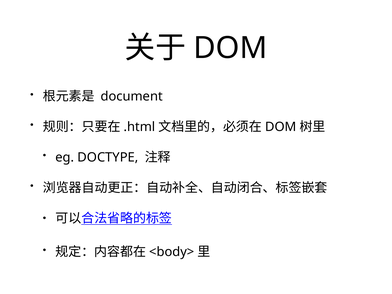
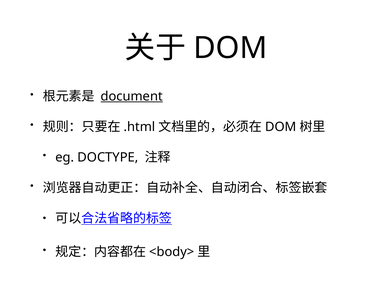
document underline: none -> present (132, 96)
